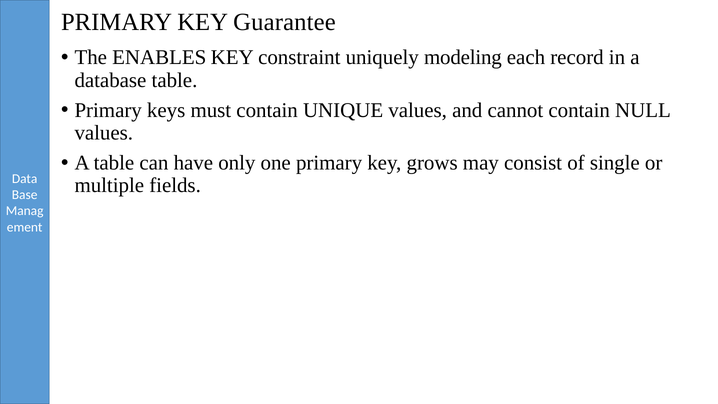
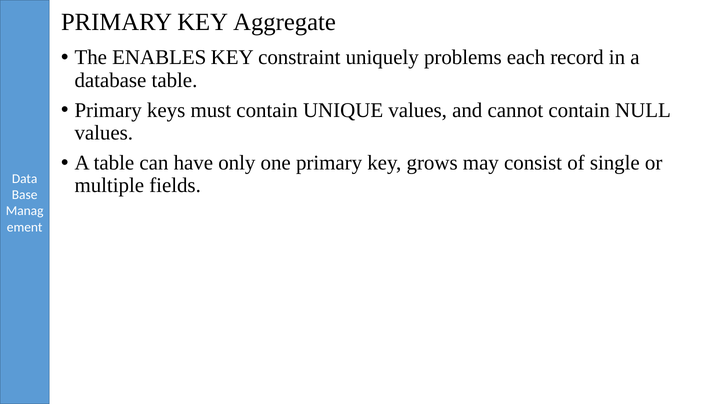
Guarantee: Guarantee -> Aggregate (285, 22)
modeling: modeling -> problems (463, 57)
